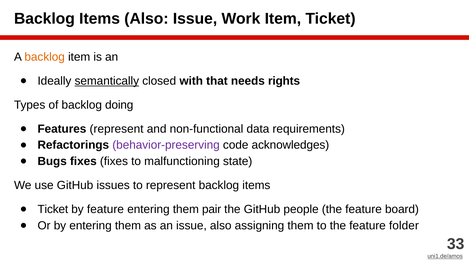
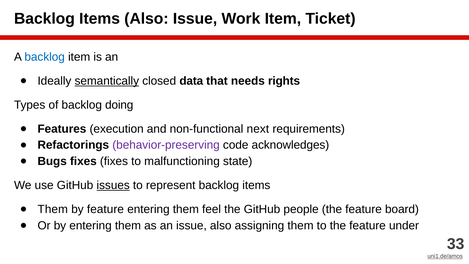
backlog colour: orange -> blue (45, 57)
with: with -> data (191, 81)
Features represent: represent -> execution (117, 129)
data: data -> next (258, 129)
issues underline: none -> present (113, 185)
Ticket: Ticket -> Them (53, 209)
pair: pair -> feel (212, 209)
folder: folder -> under (404, 225)
